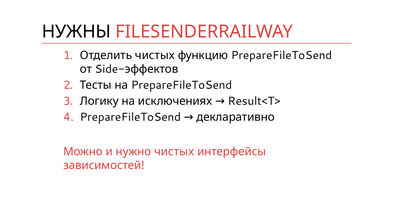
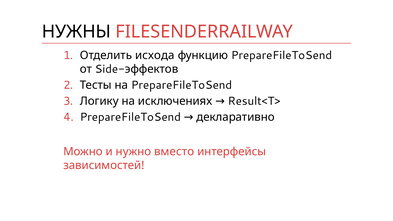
Отделить чистых: чистых -> исхода (155, 55)
нужно чистых: чистых -> вместо (174, 152)
